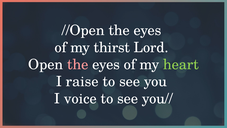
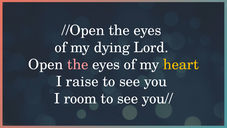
thirst: thirst -> dying (112, 47)
heart colour: light green -> yellow (181, 64)
voice: voice -> room (80, 98)
